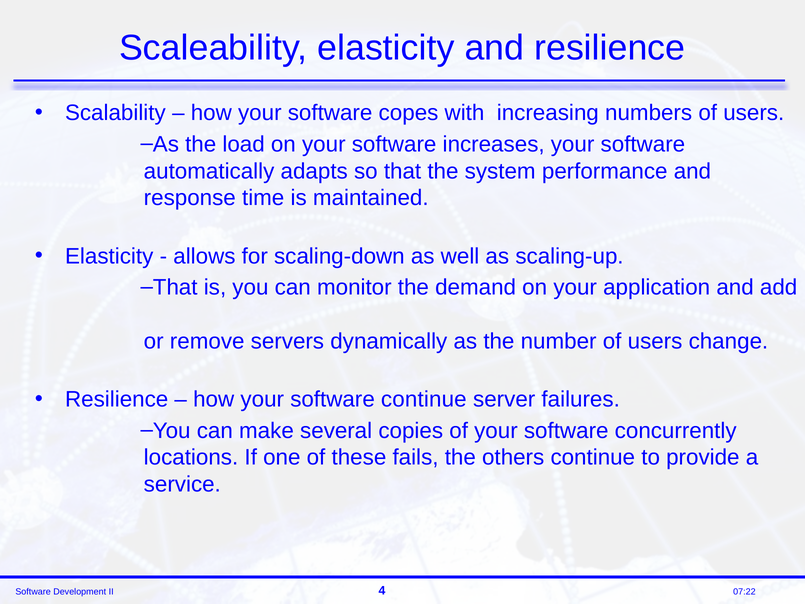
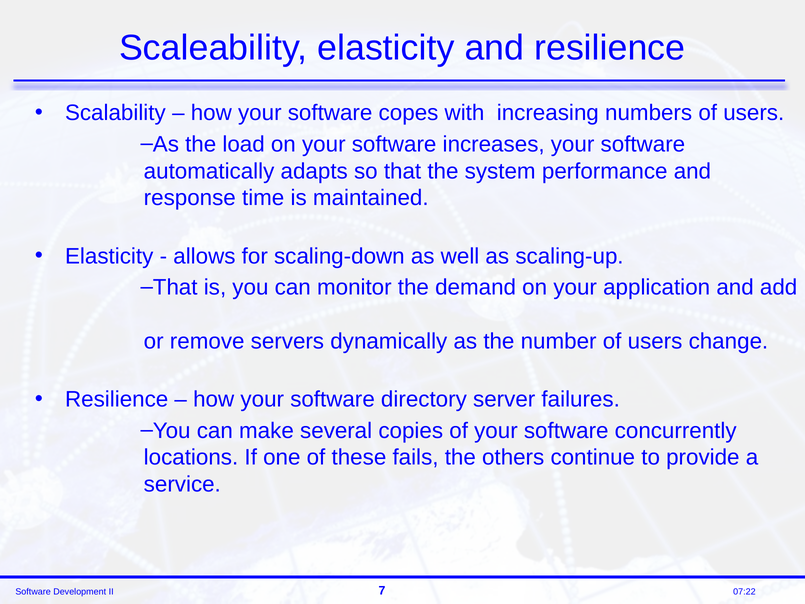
software continue: continue -> directory (424, 399)
4: 4 -> 7 (382, 590)
